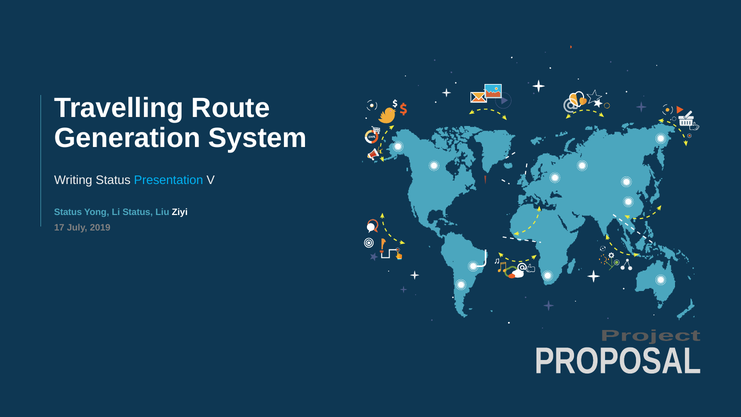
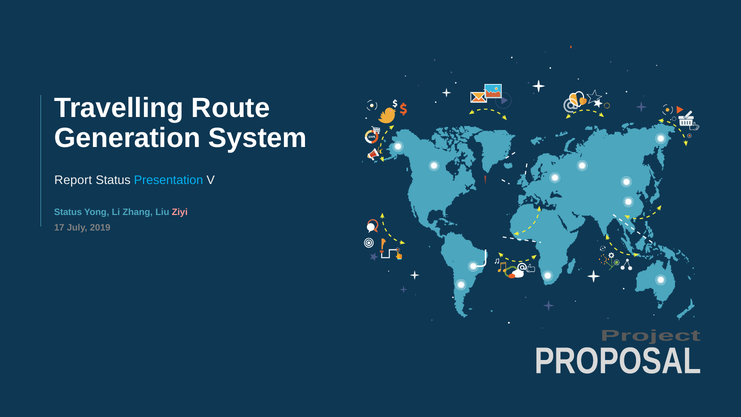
Writing: Writing -> Report (73, 180)
Li Status: Status -> Zhang (138, 212)
Ziyi colour: white -> pink (180, 212)
